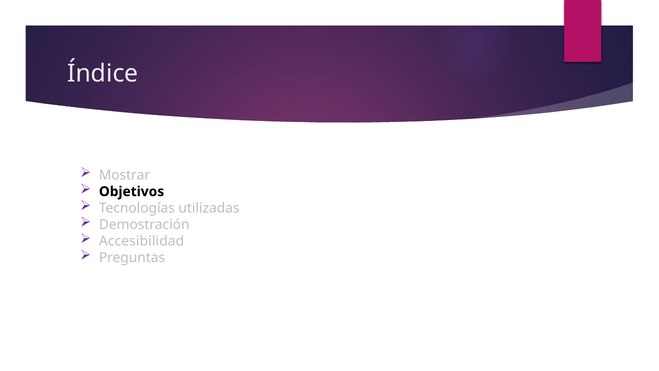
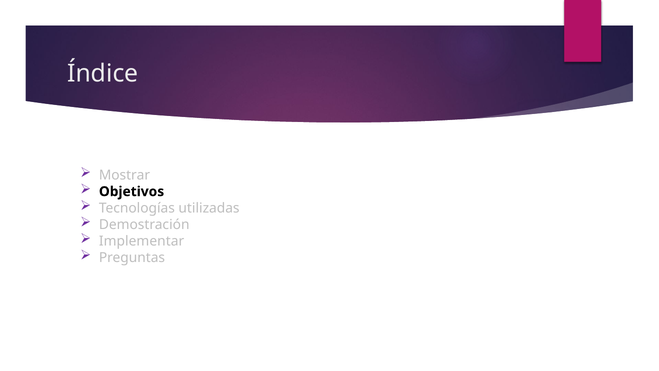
Accesibilidad: Accesibilidad -> Implementar (142, 241)
